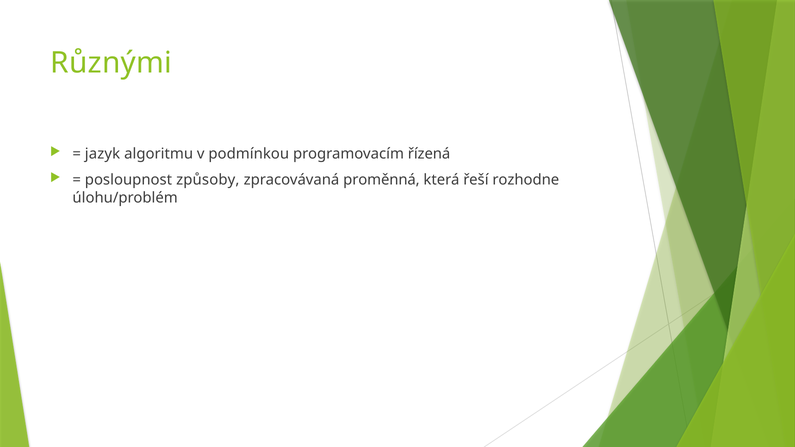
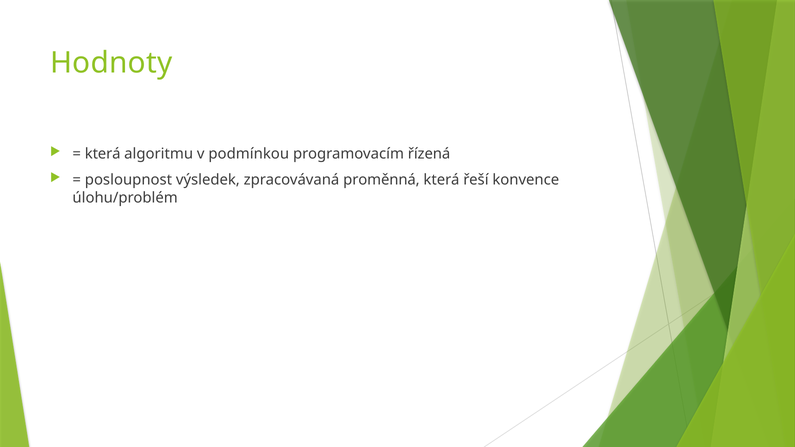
Různými: Různými -> Hodnoty (111, 63)
jazyk: jazyk -> která (103, 154)
způsoby: způsoby -> výsledek (208, 180)
rozhodne: rozhodne -> konvence (526, 180)
